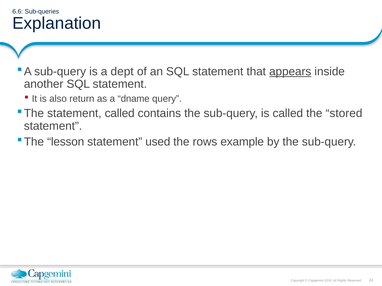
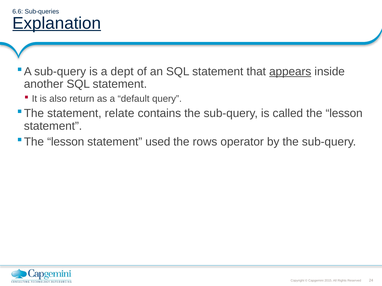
Explanation underline: none -> present (57, 23)
dname: dname -> default (134, 99)
statement called: called -> relate (120, 114)
the stored: stored -> lesson (344, 114)
example: example -> operator (242, 142)
